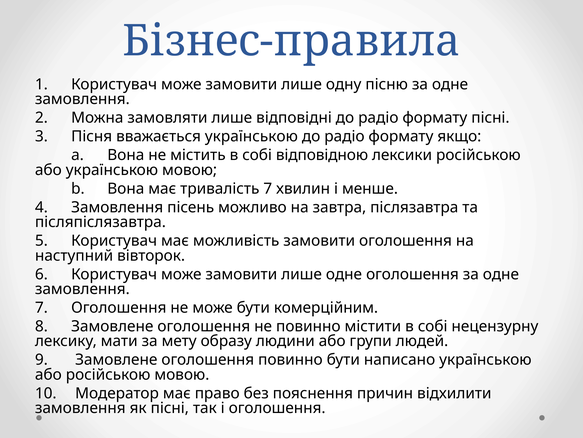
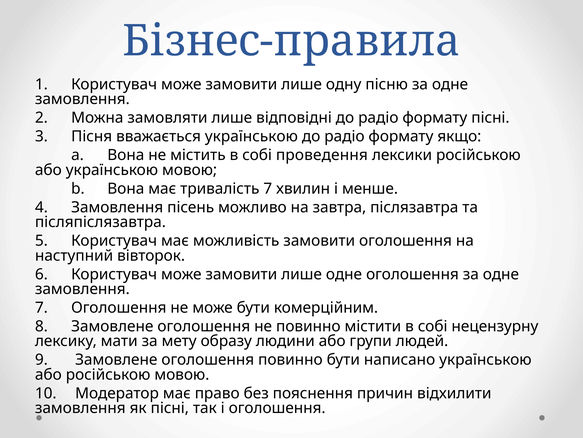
відповідною: відповідною -> проведення (322, 155)
